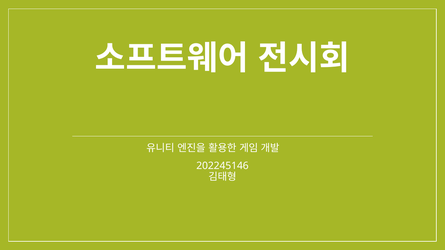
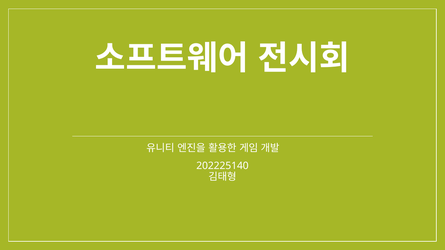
202245146: 202245146 -> 202225140 (222, 166)
